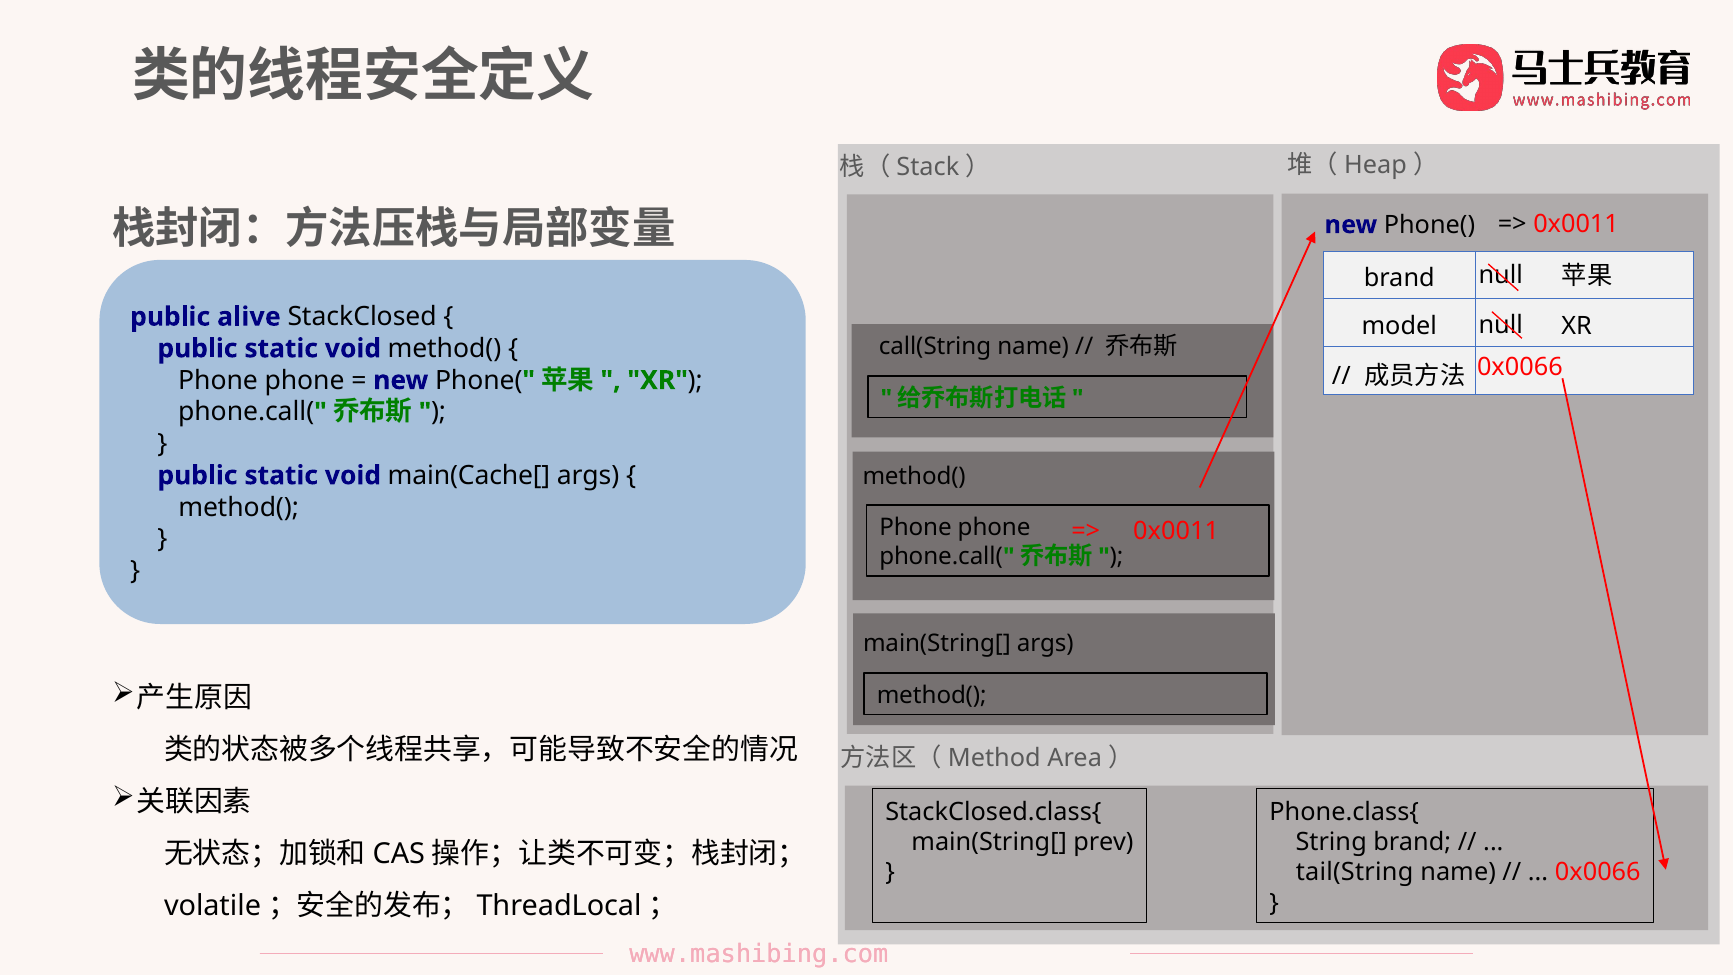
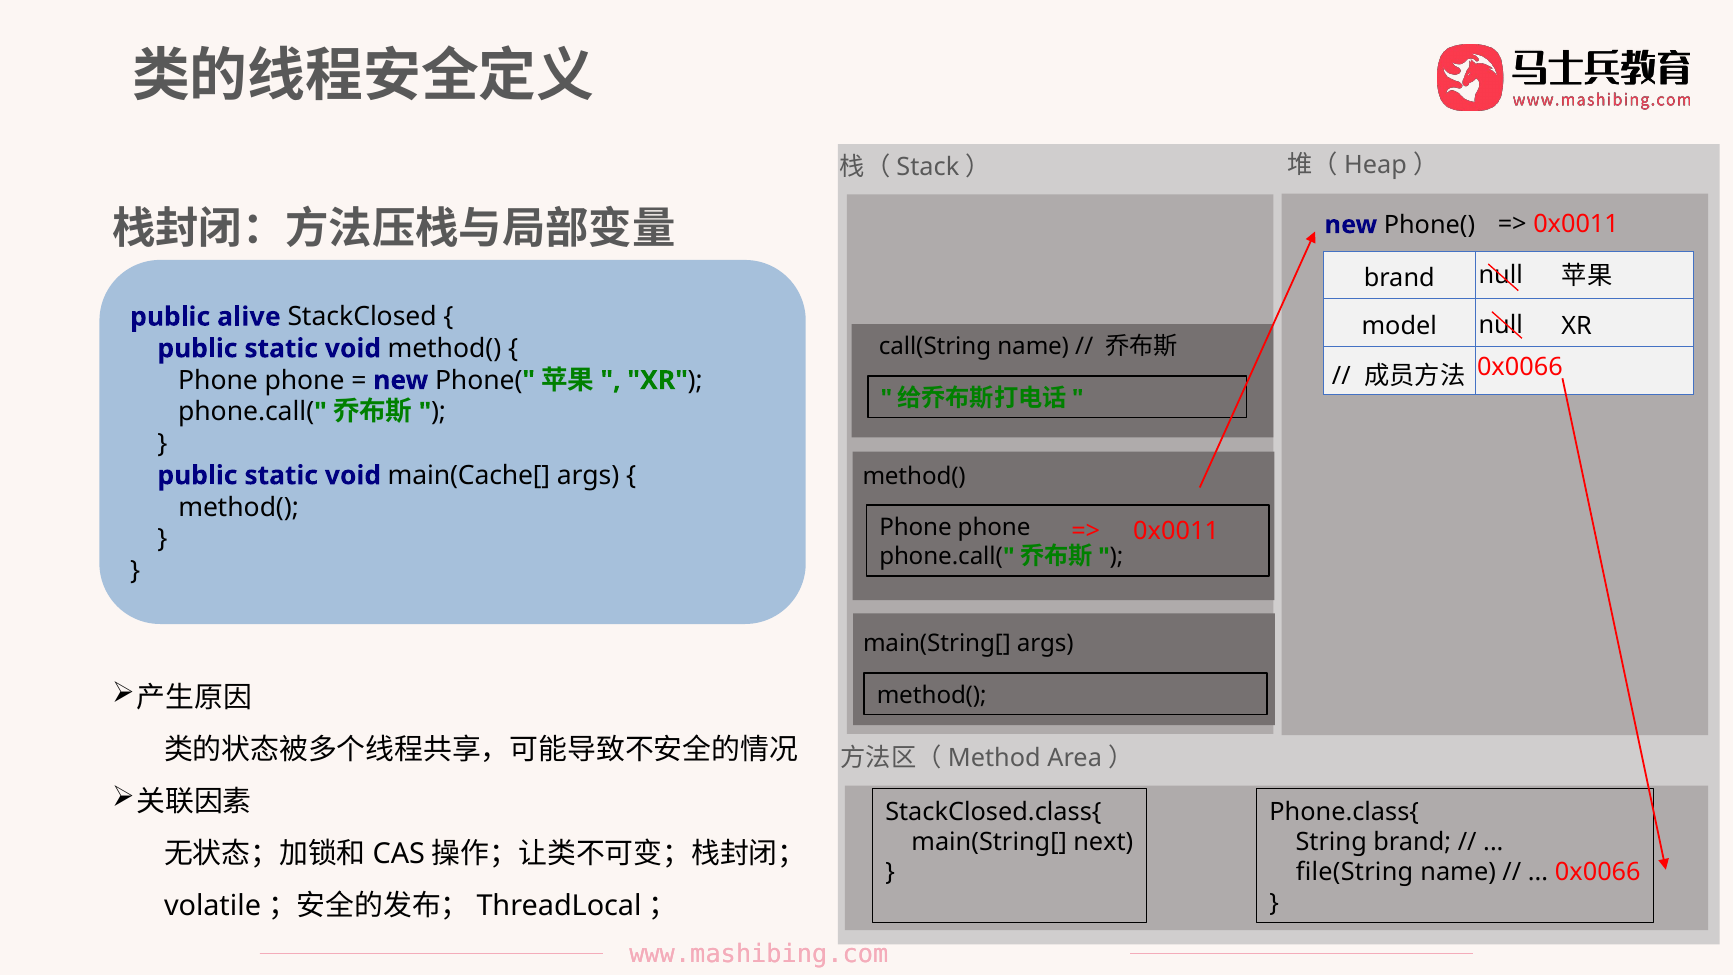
prev: prev -> next (1103, 842)
tail(String: tail(String -> file(String (1355, 872)
